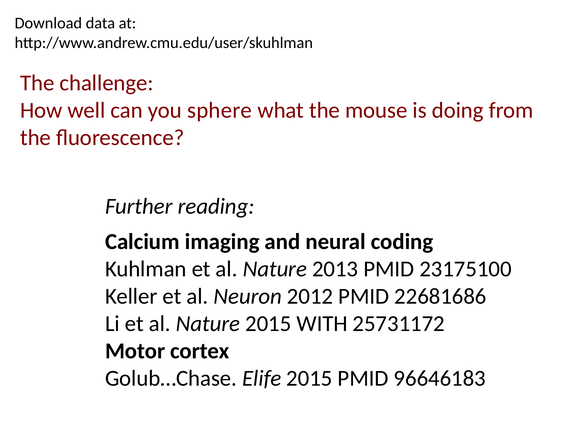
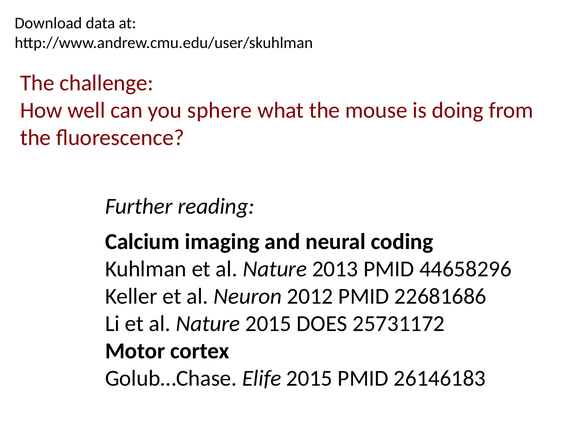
23175100: 23175100 -> 44658296 (466, 269)
WITH: WITH -> DOES (322, 324)
96646183: 96646183 -> 26146183 (440, 379)
